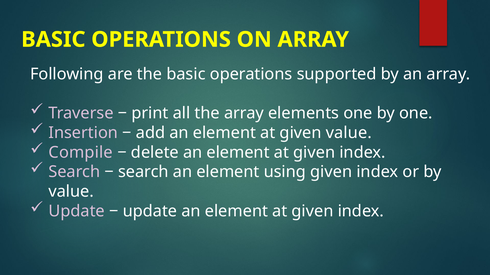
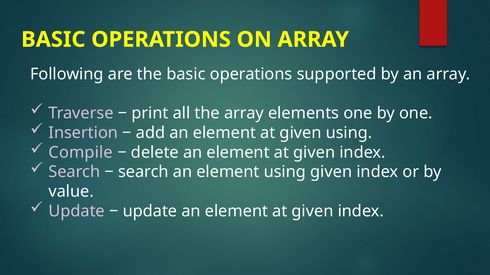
given value: value -> using (349, 133)
